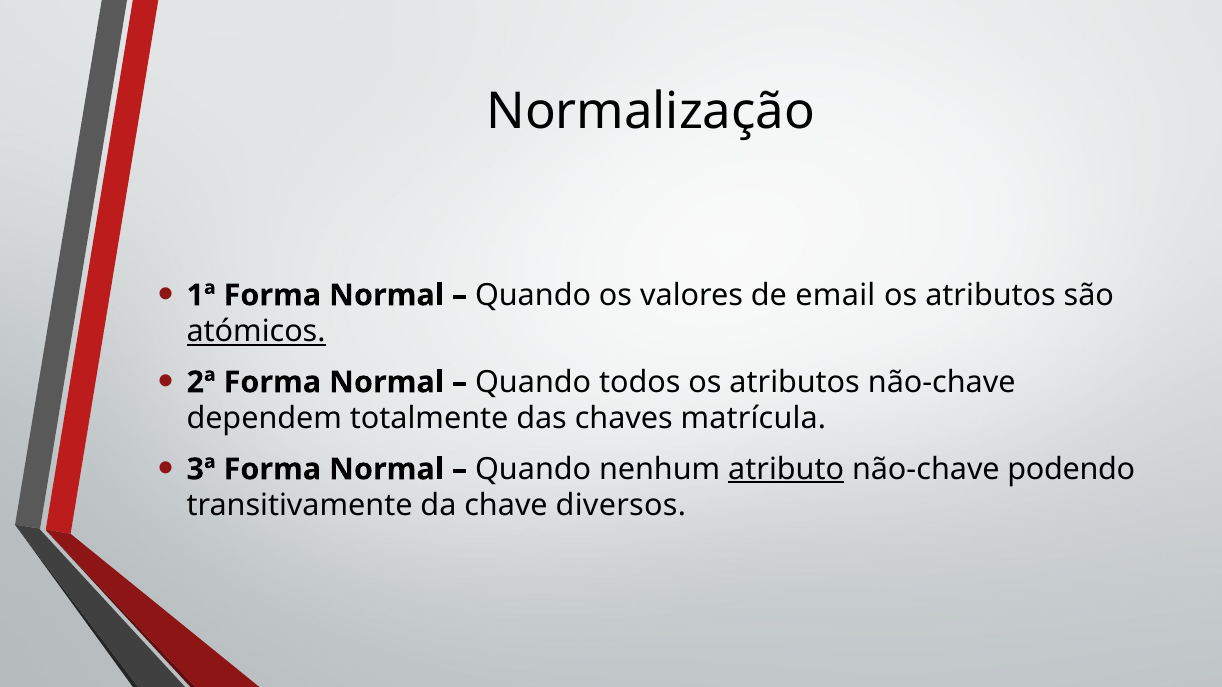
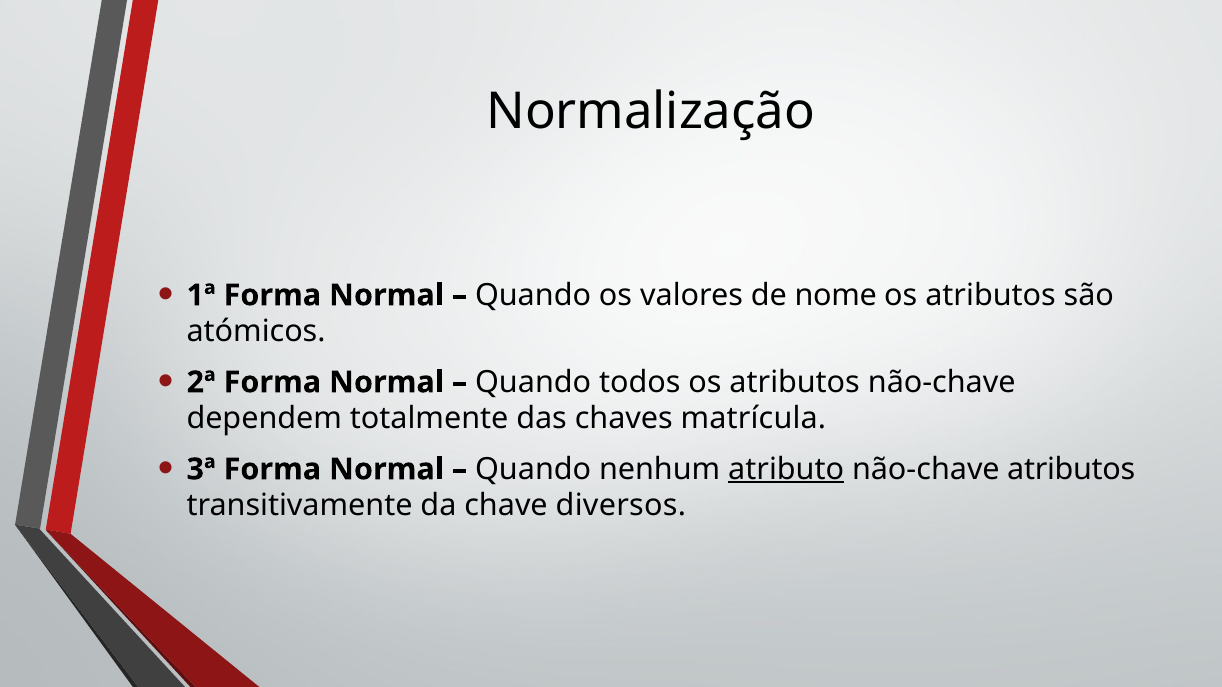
email: email -> nome (836, 295)
atómicos underline: present -> none (256, 332)
não-chave podendo: podendo -> atributos (1071, 470)
